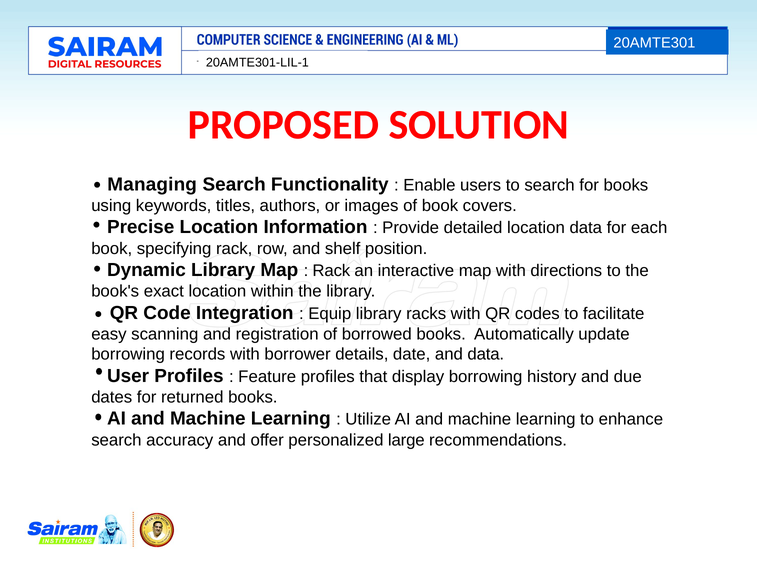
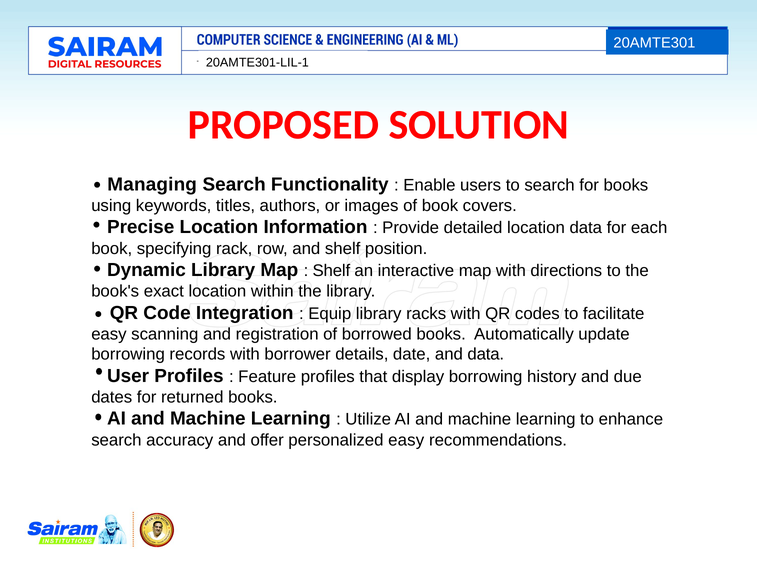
Rack: Rack -> Shelf (331, 271)
personalized large: large -> easy (406, 441)
